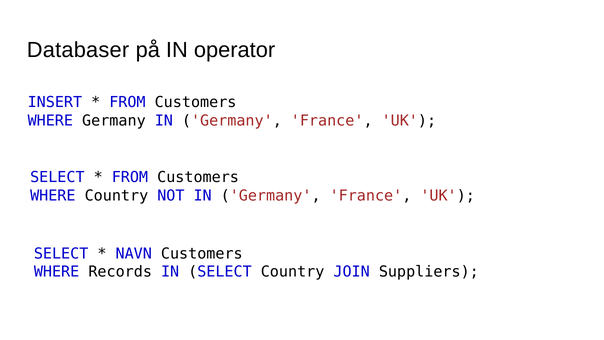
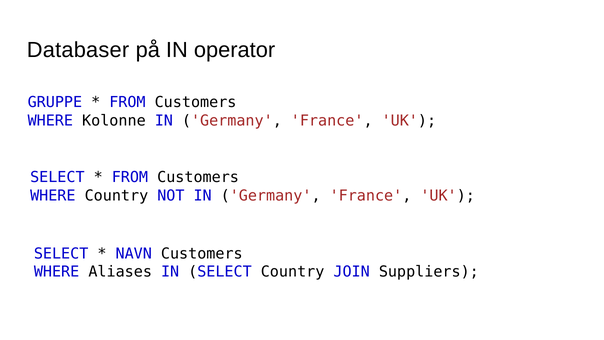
INSERT: INSERT -> GRUPPE (55, 102)
WHERE Germany: Germany -> Kolonne (114, 120)
Records: Records -> Aliases (120, 272)
